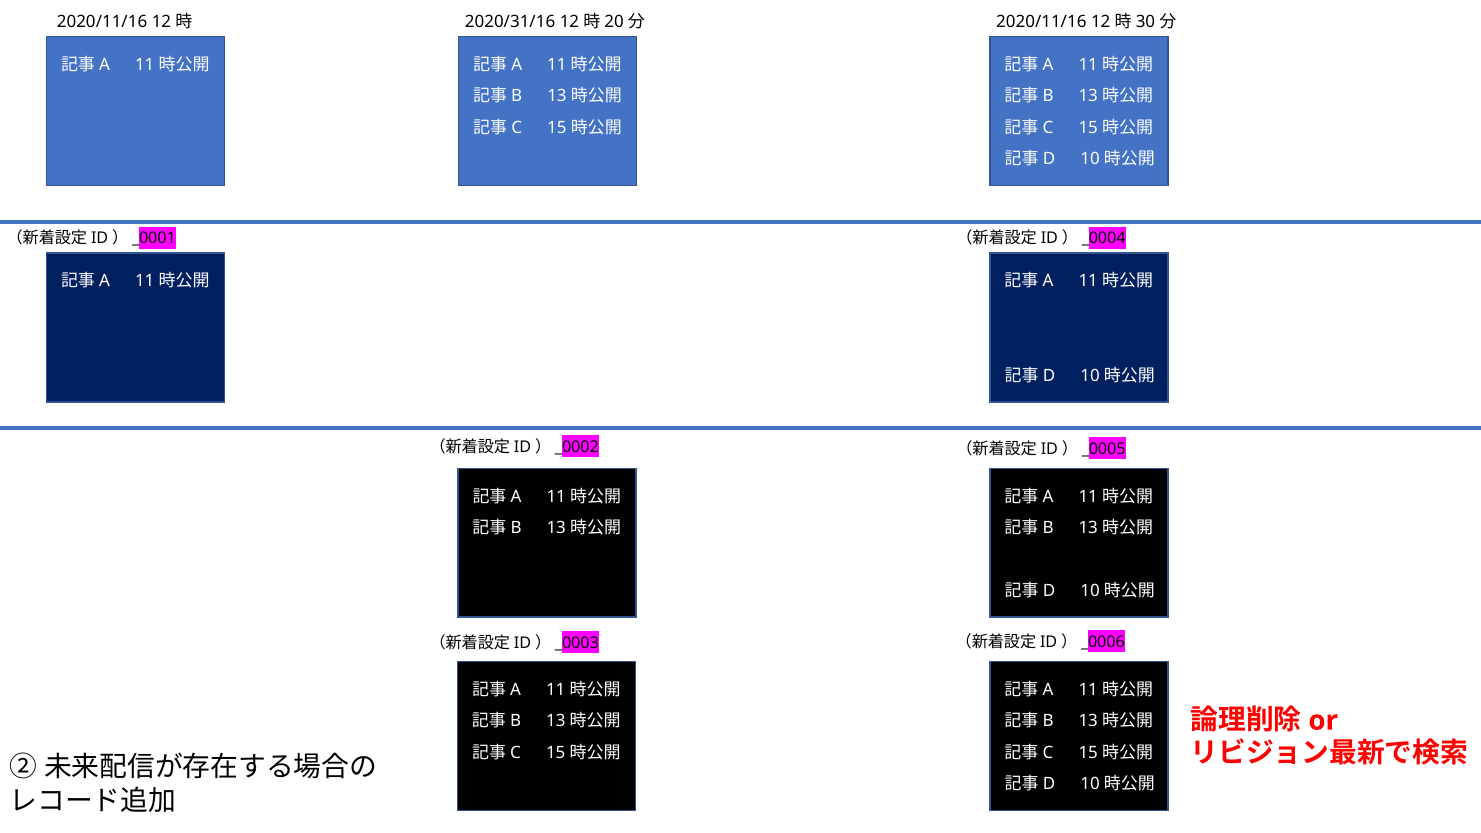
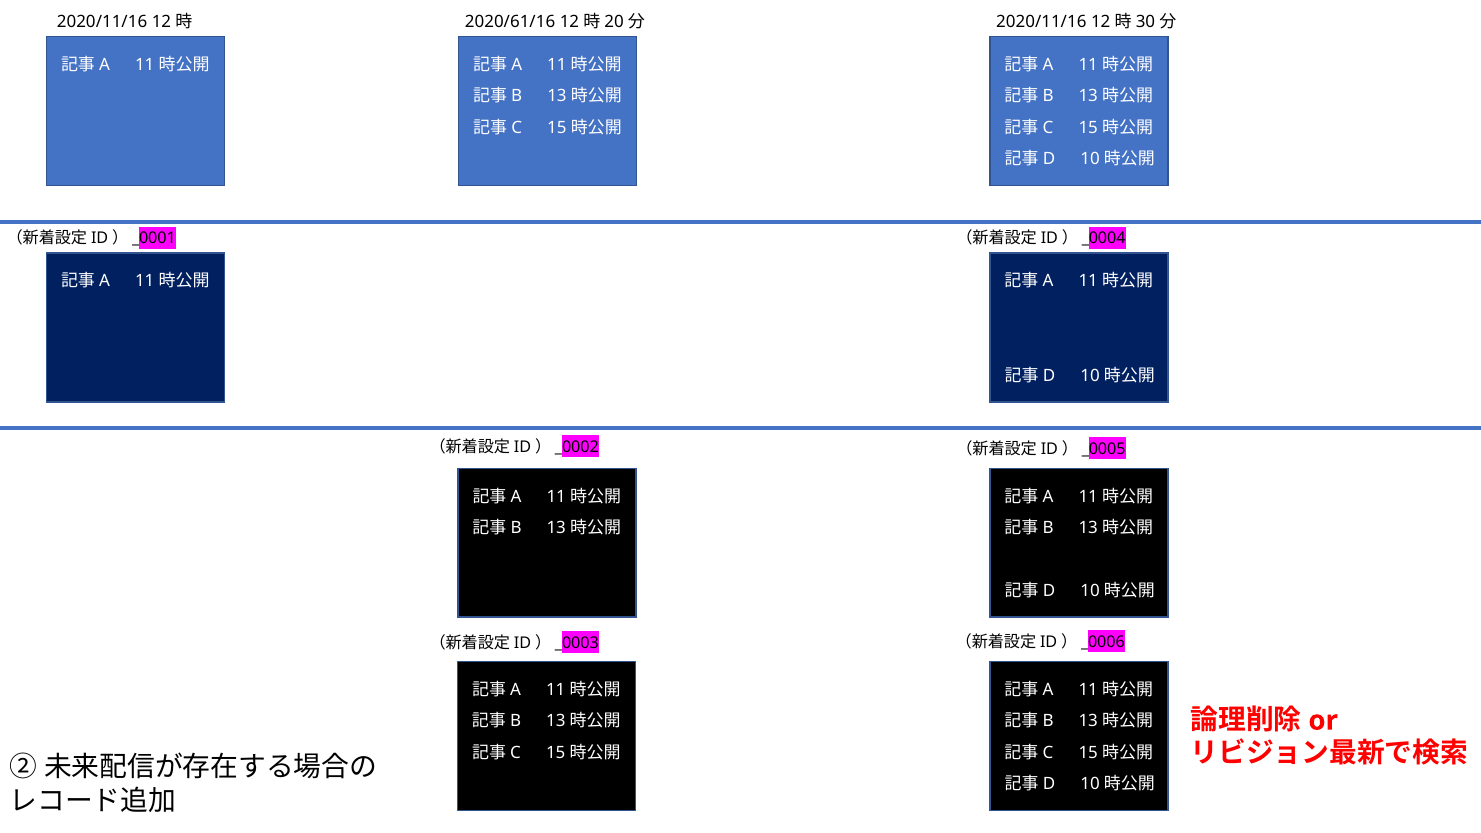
2020/31/16: 2020/31/16 -> 2020/61/16 (510, 22)
